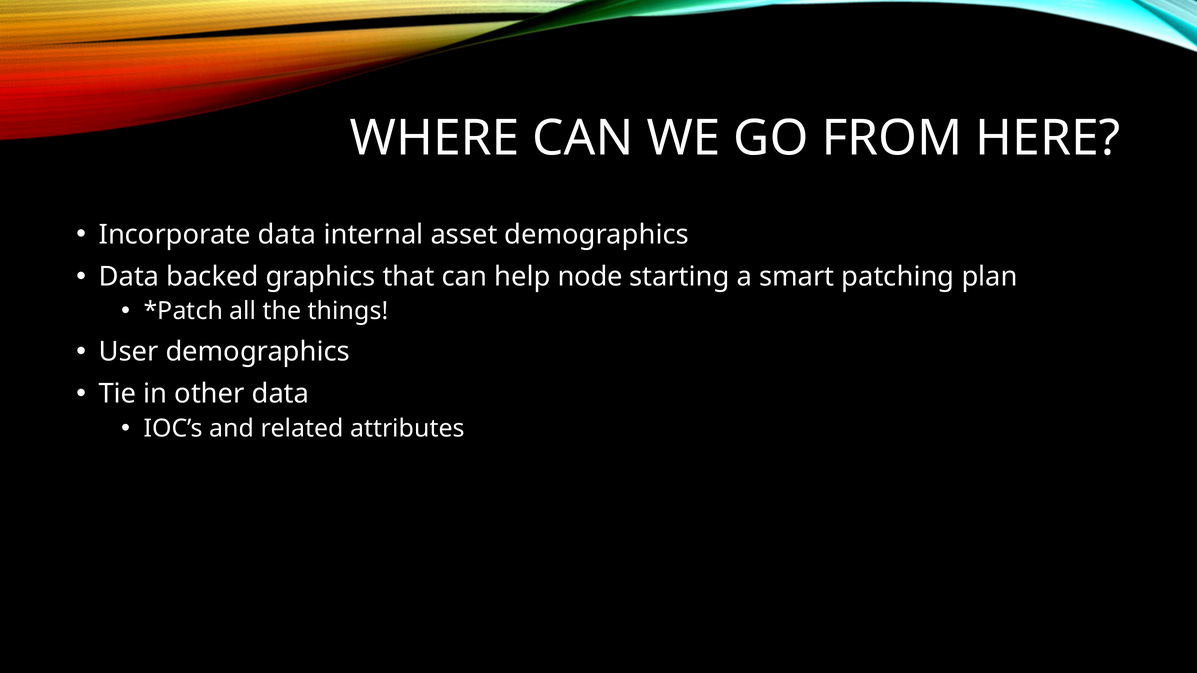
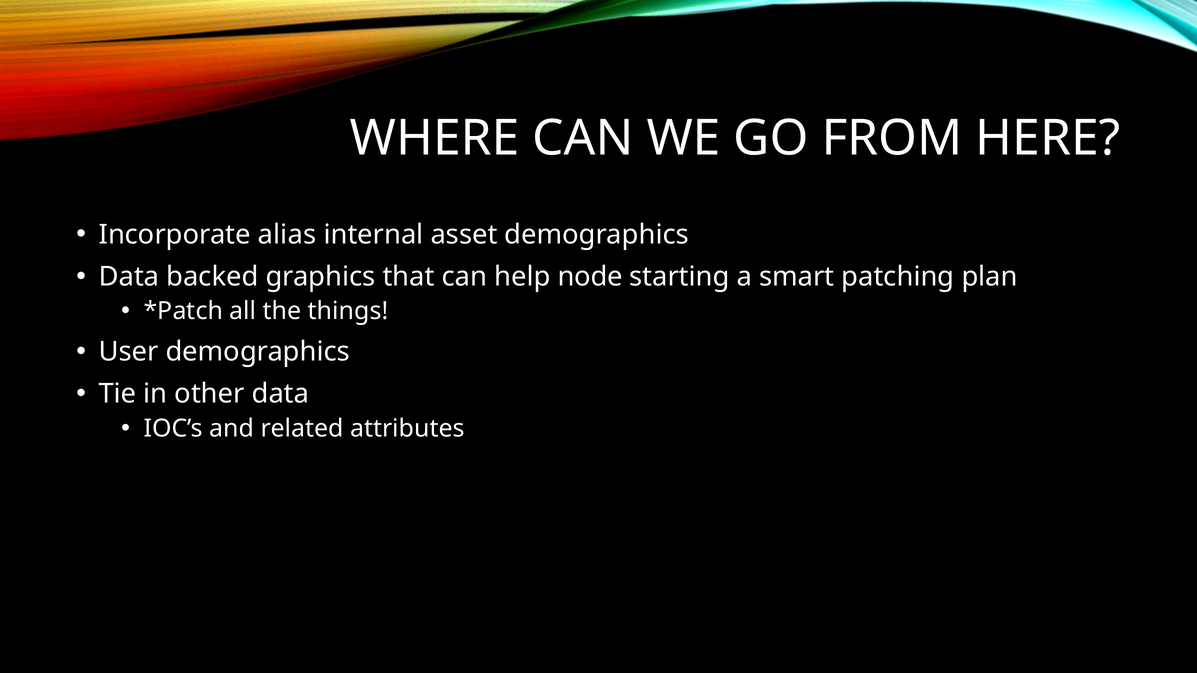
Incorporate data: data -> alias (287, 235)
